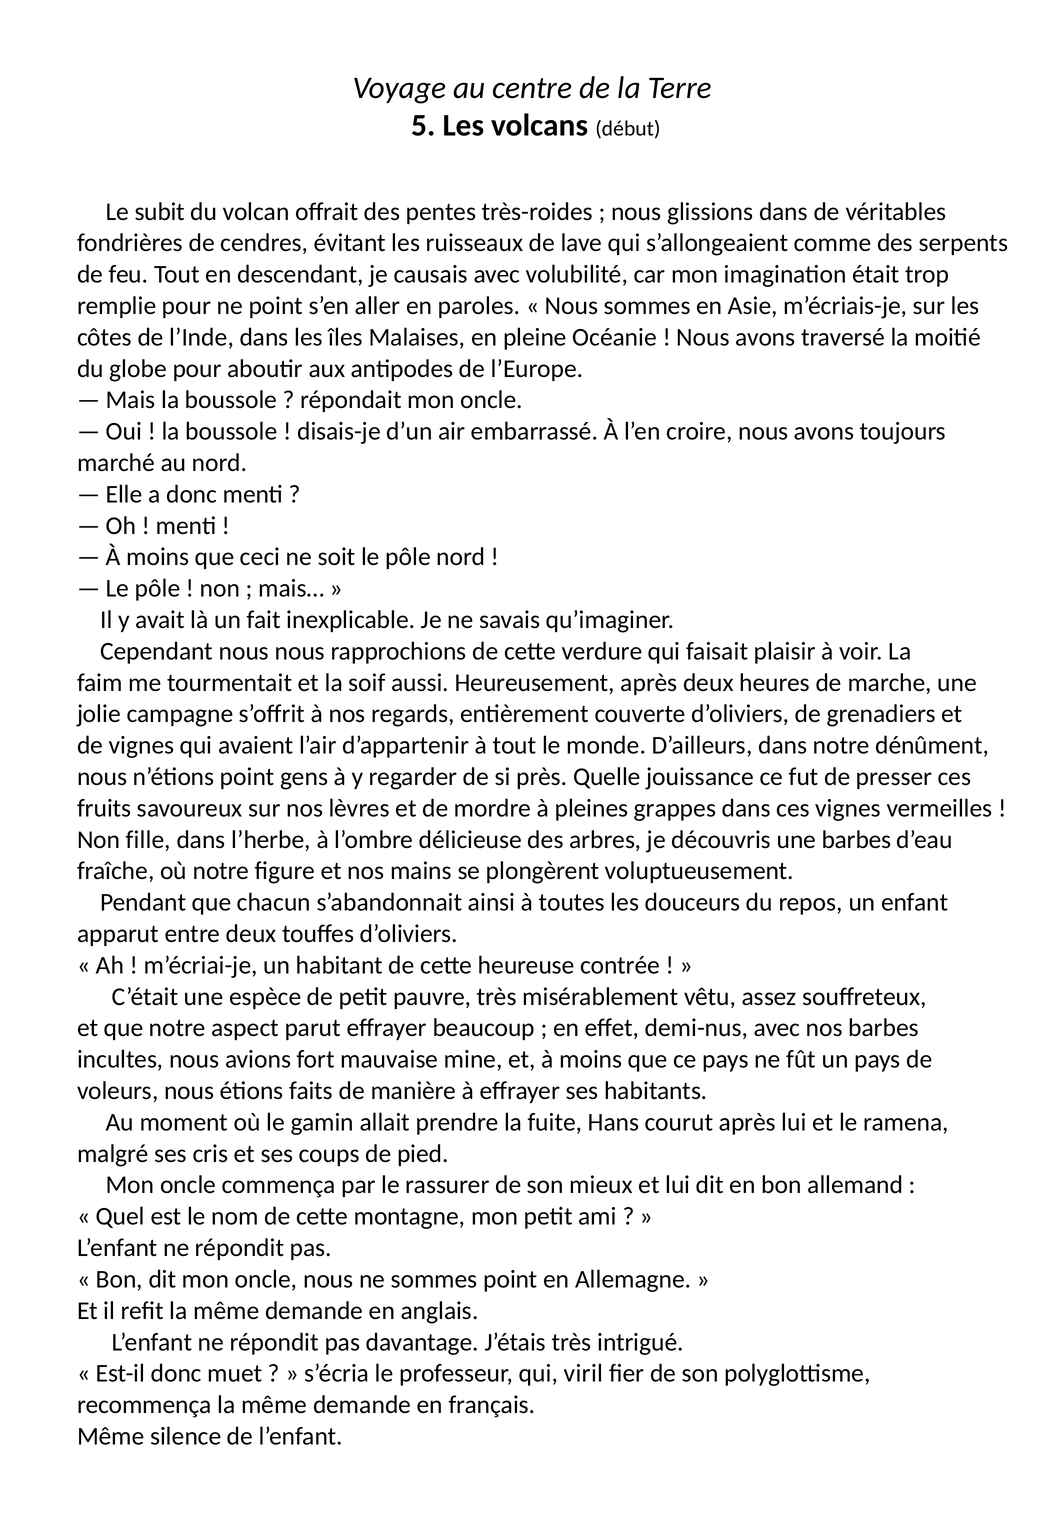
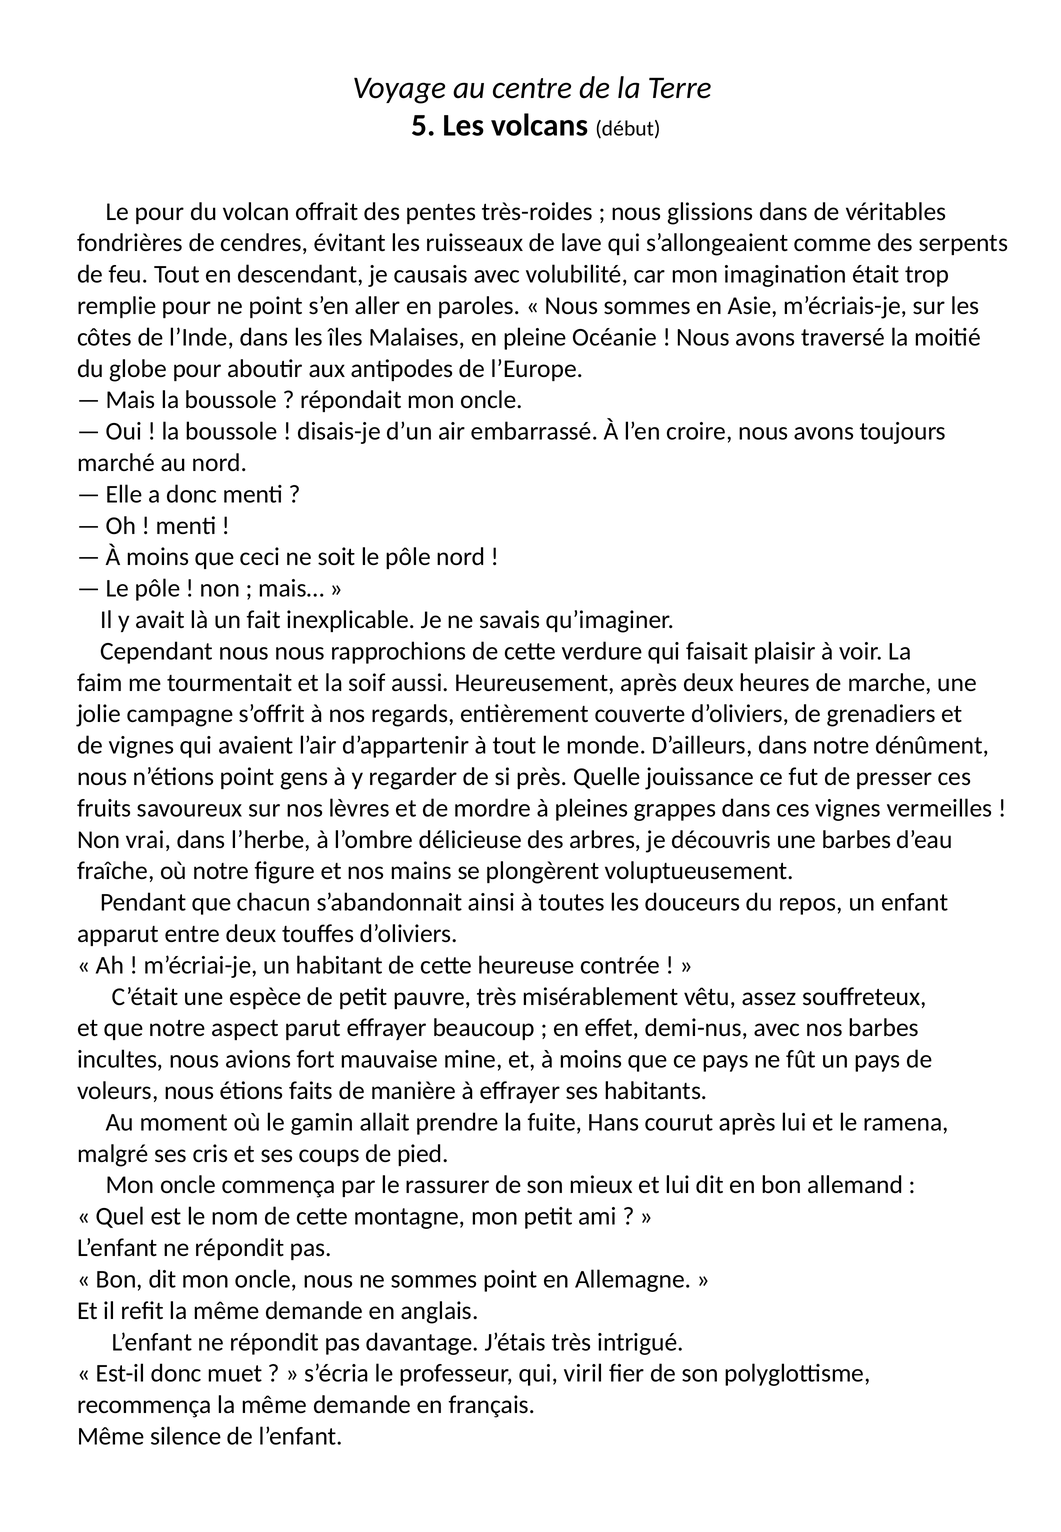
Le subit: subit -> pour (160, 212)
fille: fille -> vrai (148, 840)
